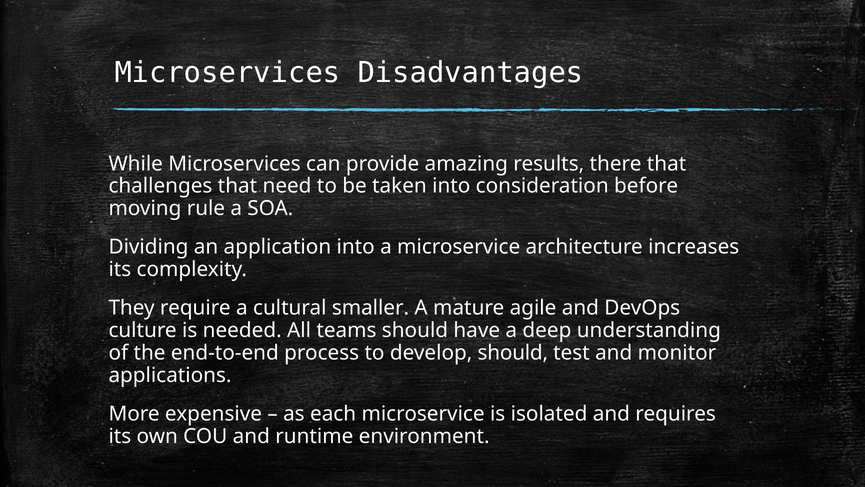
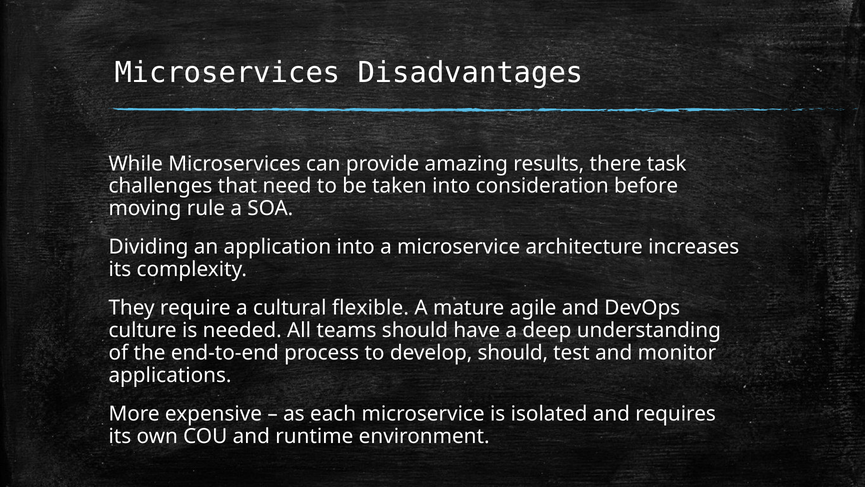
there that: that -> task (667, 164)
smaller: smaller -> flexible (370, 308)
